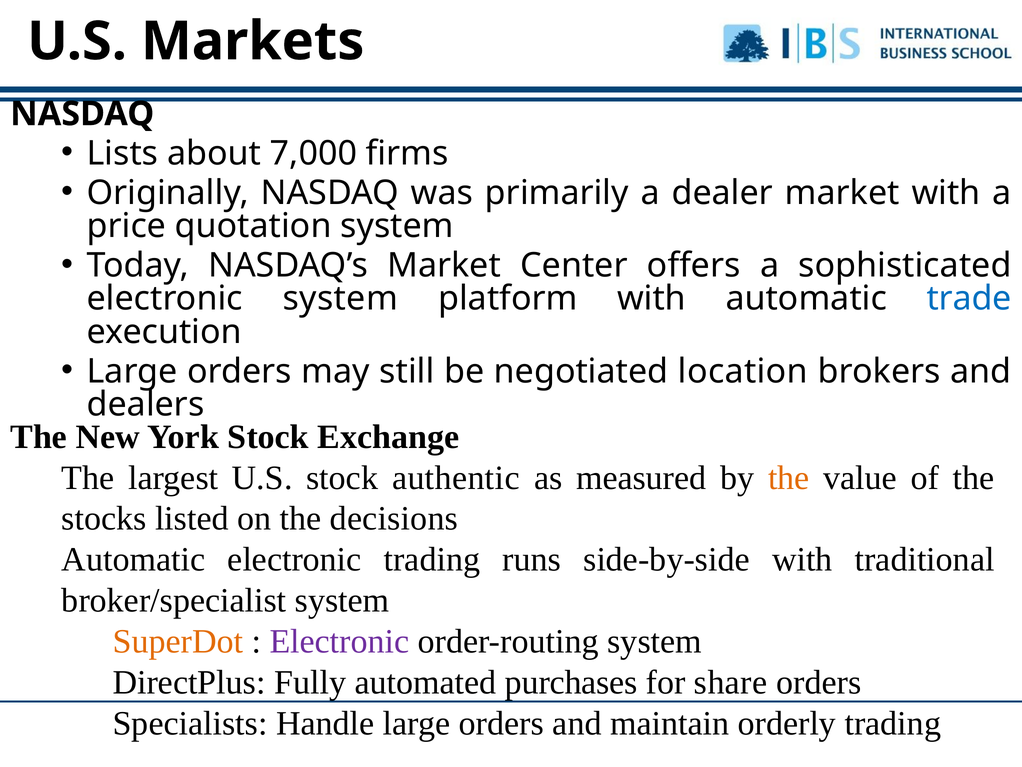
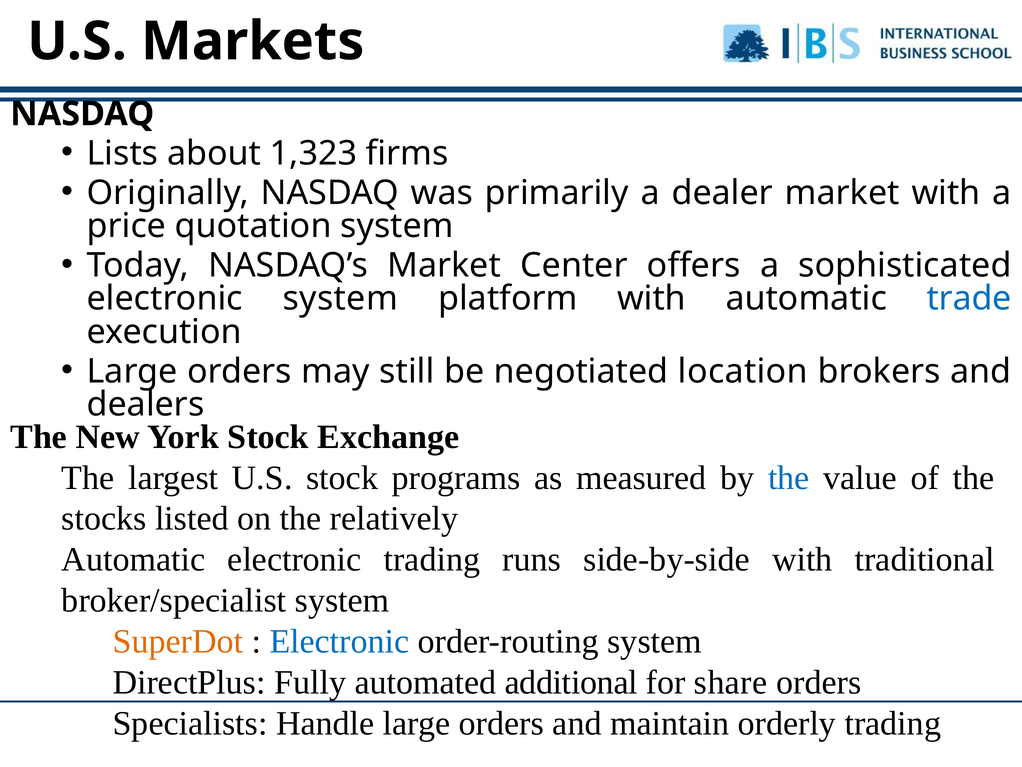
7,000: 7,000 -> 1,323 (314, 153)
authentic: authentic -> programs (456, 478)
the colour: orange -> blue (789, 478)
decisions: decisions -> relatively (394, 518)
Electronic colour: purple -> blue (339, 641)
purchases: purchases -> additional (571, 682)
